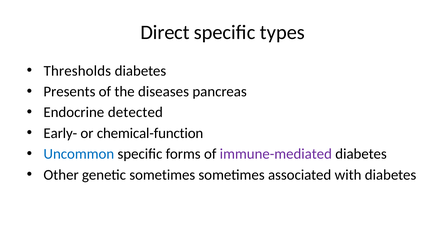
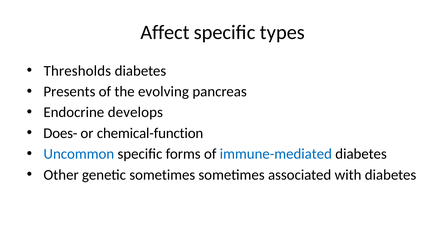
Direct: Direct -> Affect (165, 32)
diseases: diseases -> evolving (163, 92)
detected: detected -> develops (135, 112)
Early-: Early- -> Does- (60, 133)
immune-mediated colour: purple -> blue (276, 154)
